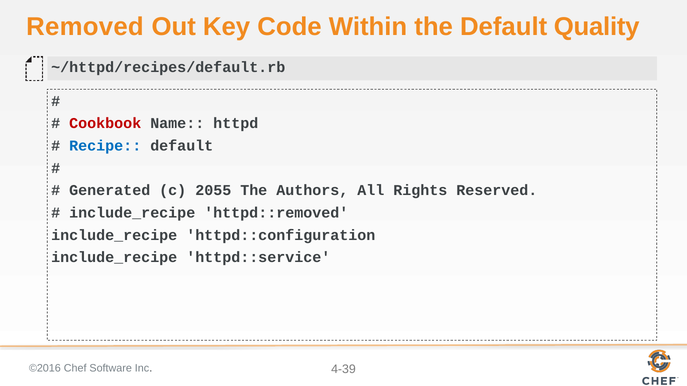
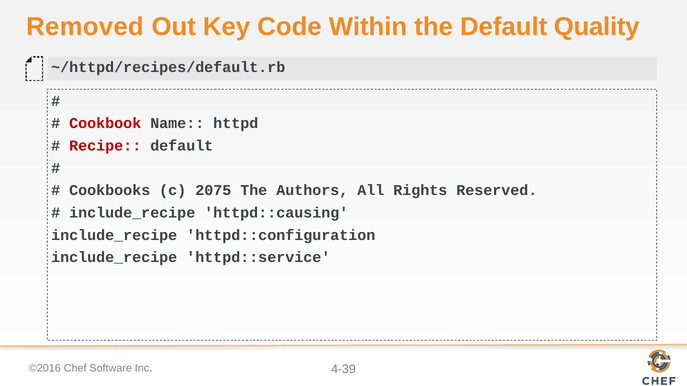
Recipe colour: blue -> red (105, 146)
Generated: Generated -> Cookbooks (110, 191)
2055: 2055 -> 2075 (213, 191)
httpd::removed: httpd::removed -> httpd::causing (276, 213)
